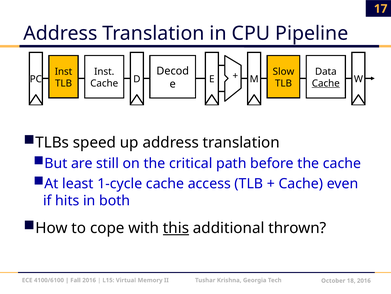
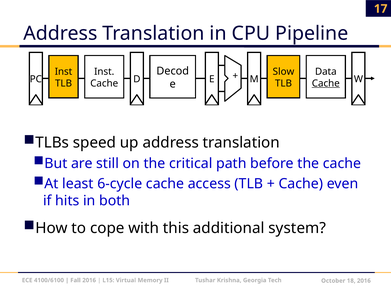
1-cycle: 1-cycle -> 6-cycle (120, 183)
this underline: present -> none (176, 228)
thrown: thrown -> system (297, 228)
